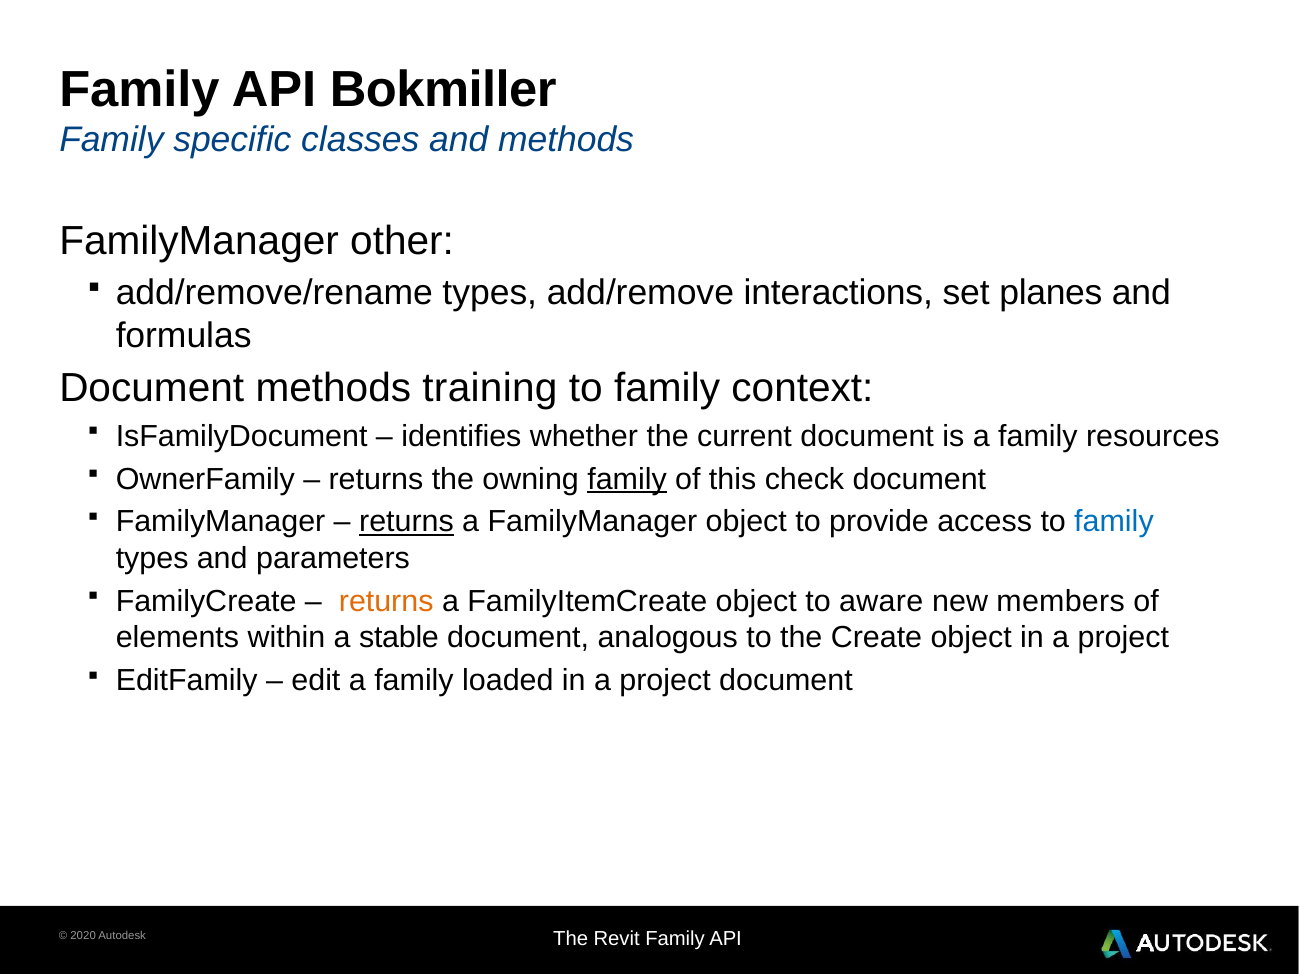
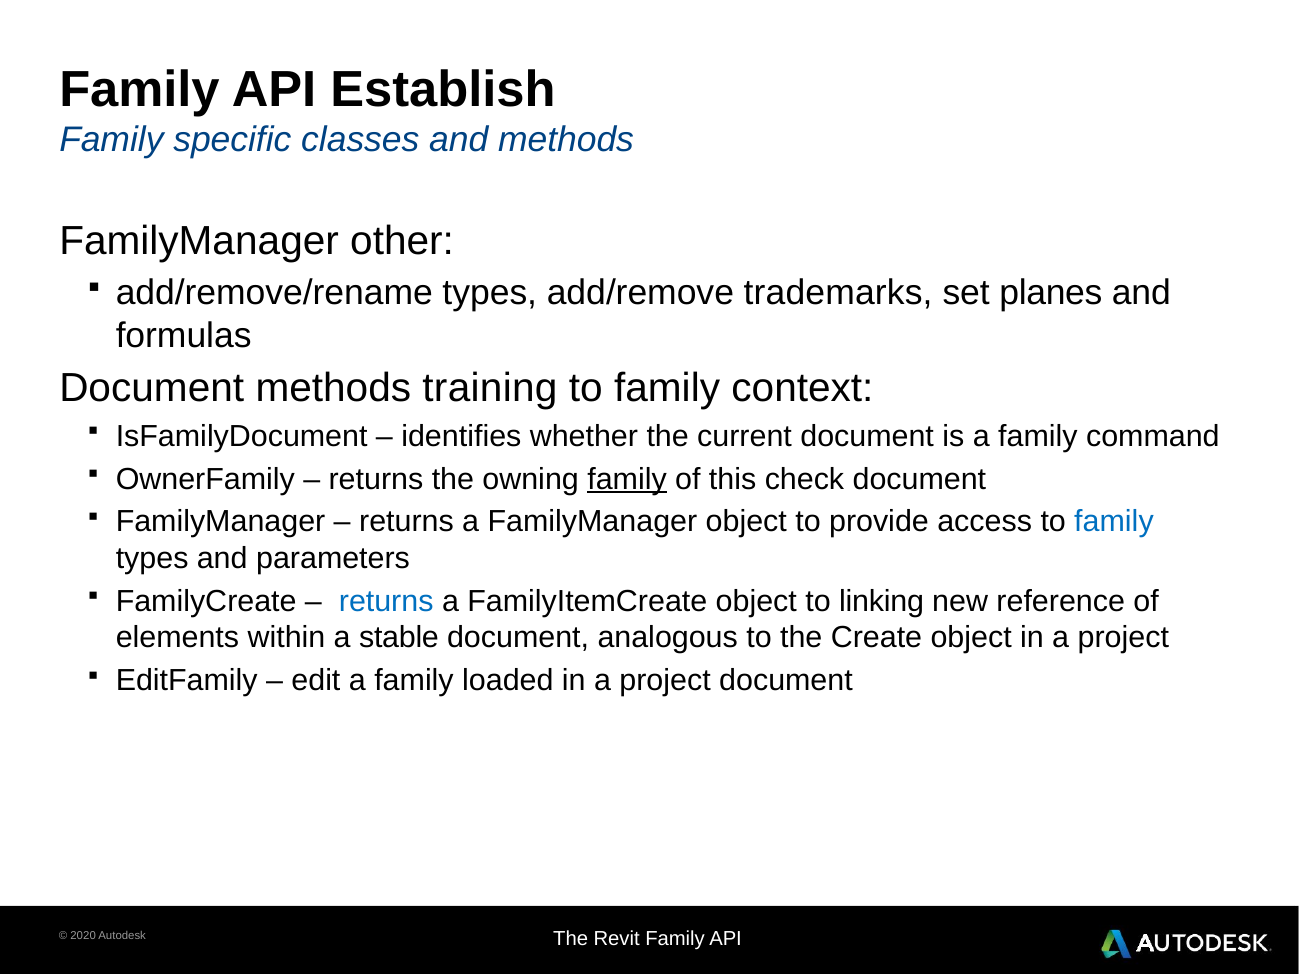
Bokmiller: Bokmiller -> Establish (443, 89)
interactions: interactions -> trademarks (838, 293)
resources: resources -> command (1153, 436)
returns underline: present -> none (406, 522)
returns colour: orange -> blue (386, 601)
aware: aware -> linking (882, 601)
members: members -> reference (1061, 601)
